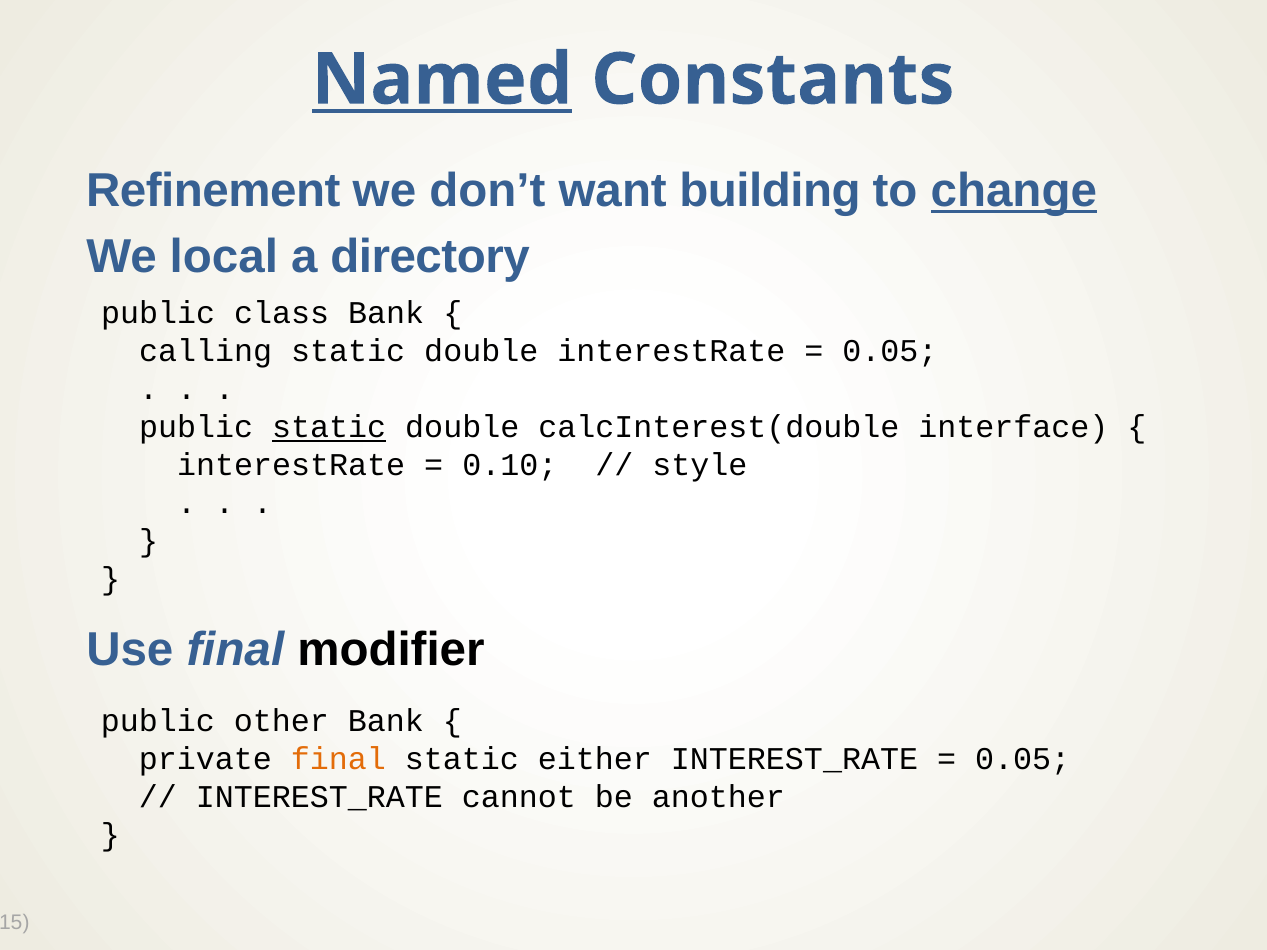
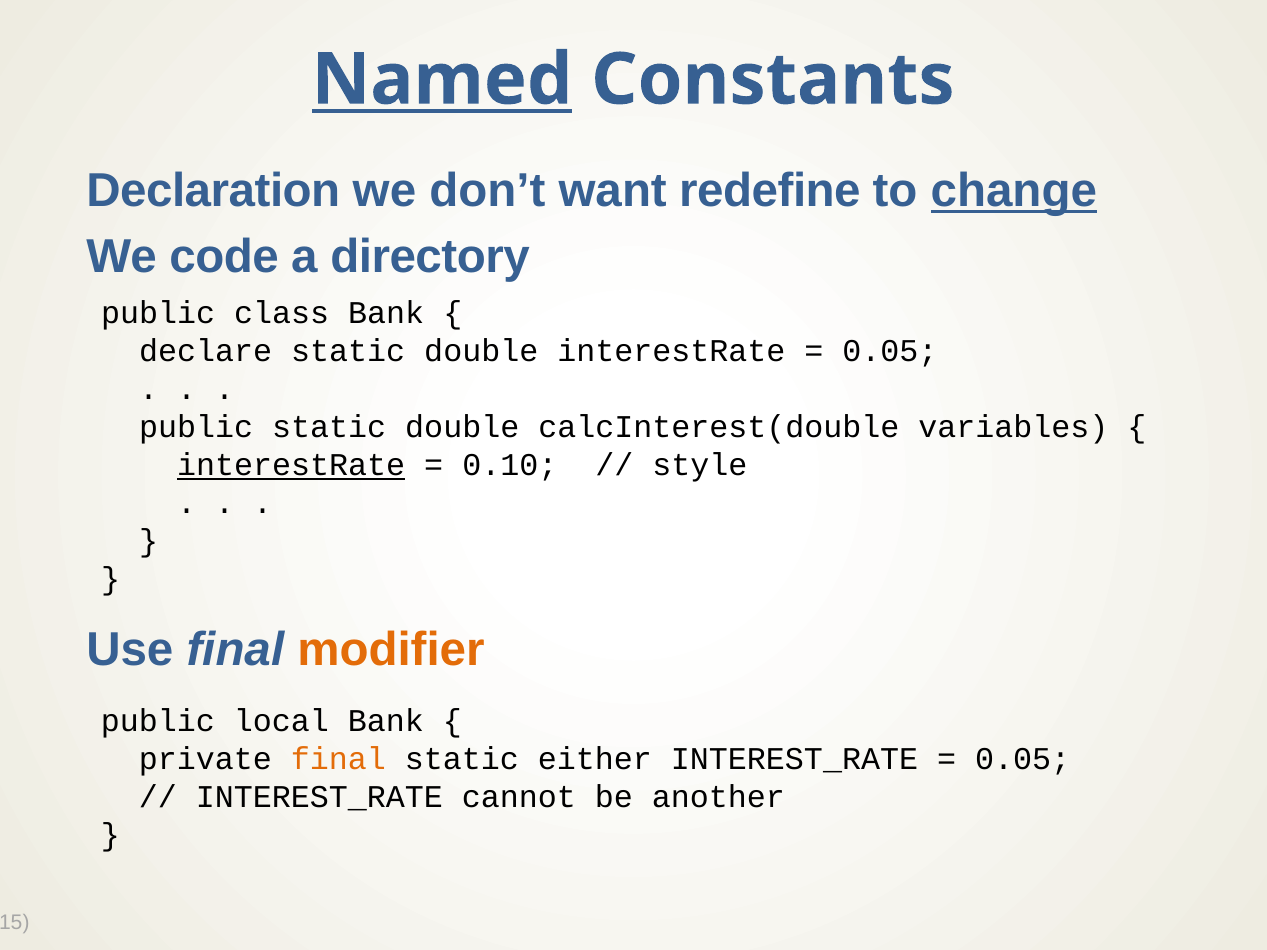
Refinement: Refinement -> Declaration (213, 191)
building: building -> redefine (770, 191)
local: local -> code (224, 257)
calling: calling -> declare (206, 351)
static underline: present -> none (329, 427)
interface: interface -> variables (1013, 427)
interestRate underline: none -> present (291, 465)
modifier colour: black -> orange (391, 650)
other: other -> local (281, 721)
